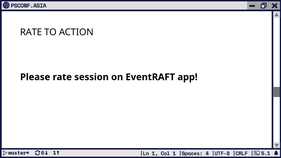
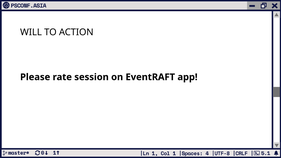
RATE: RATE -> WILL (31, 32)
